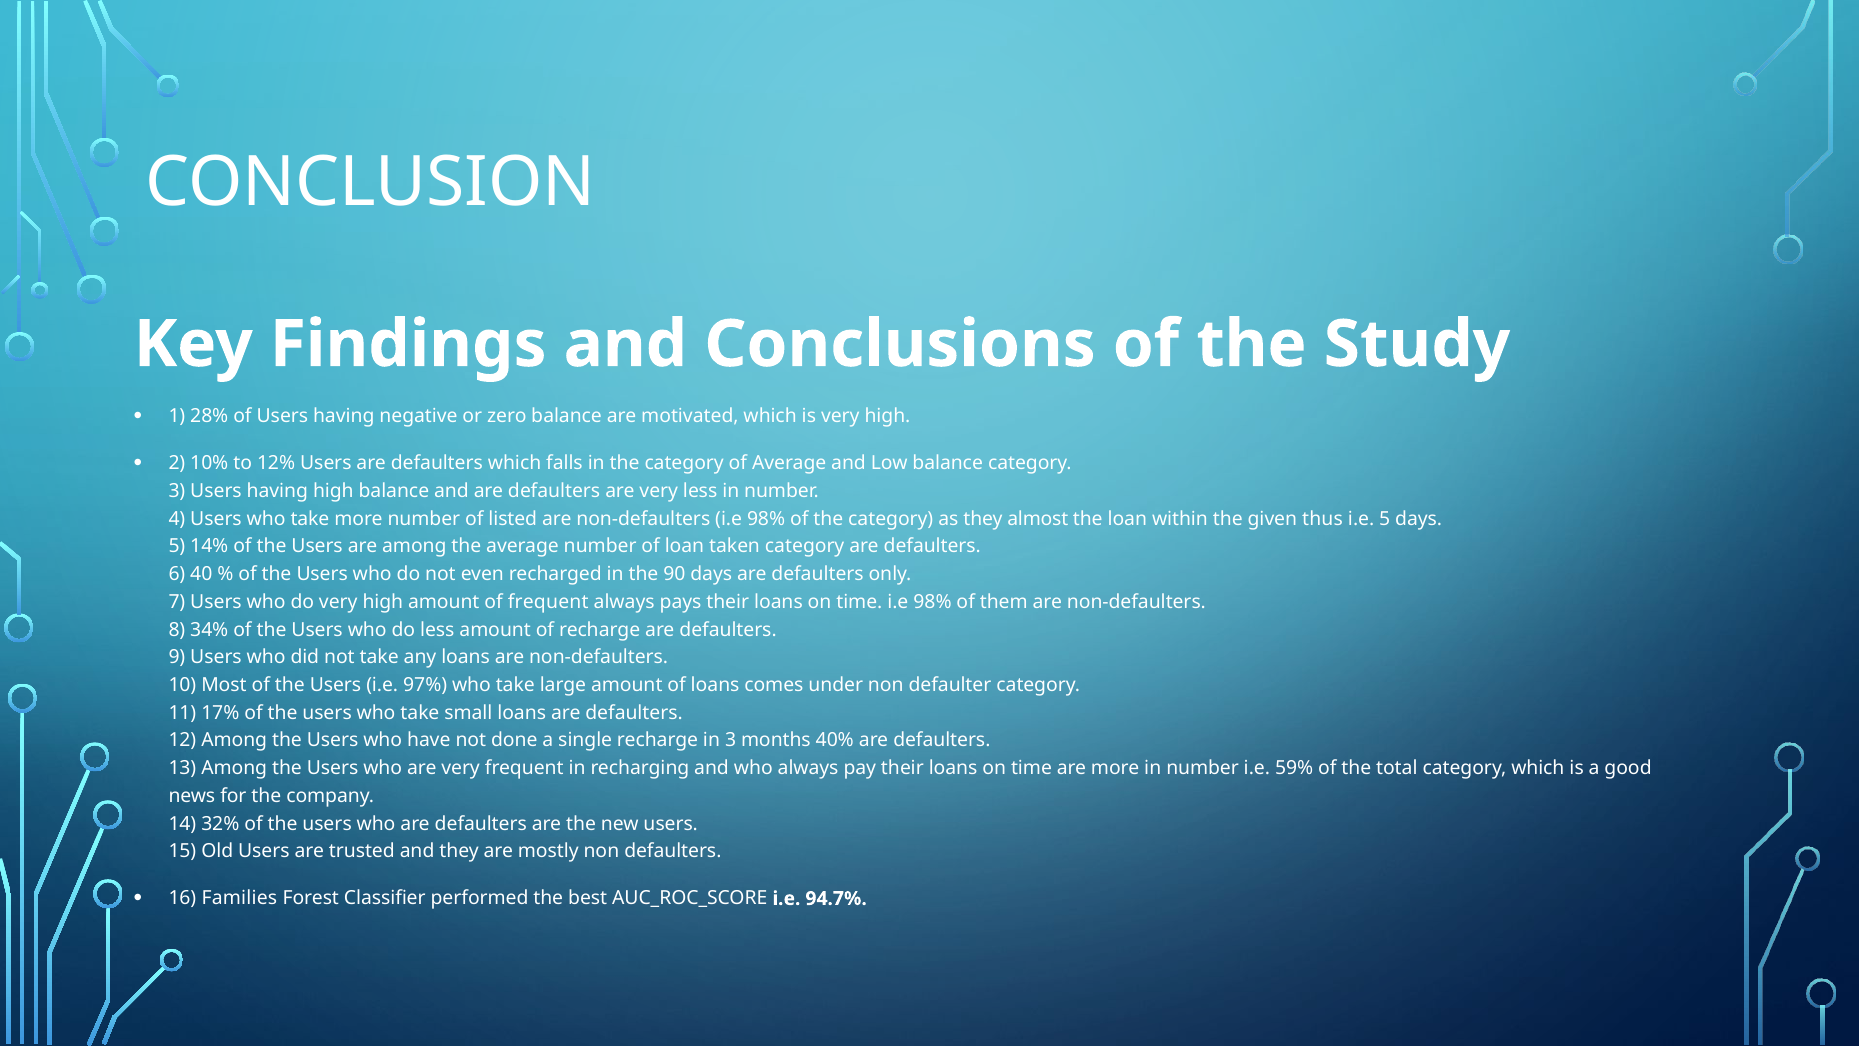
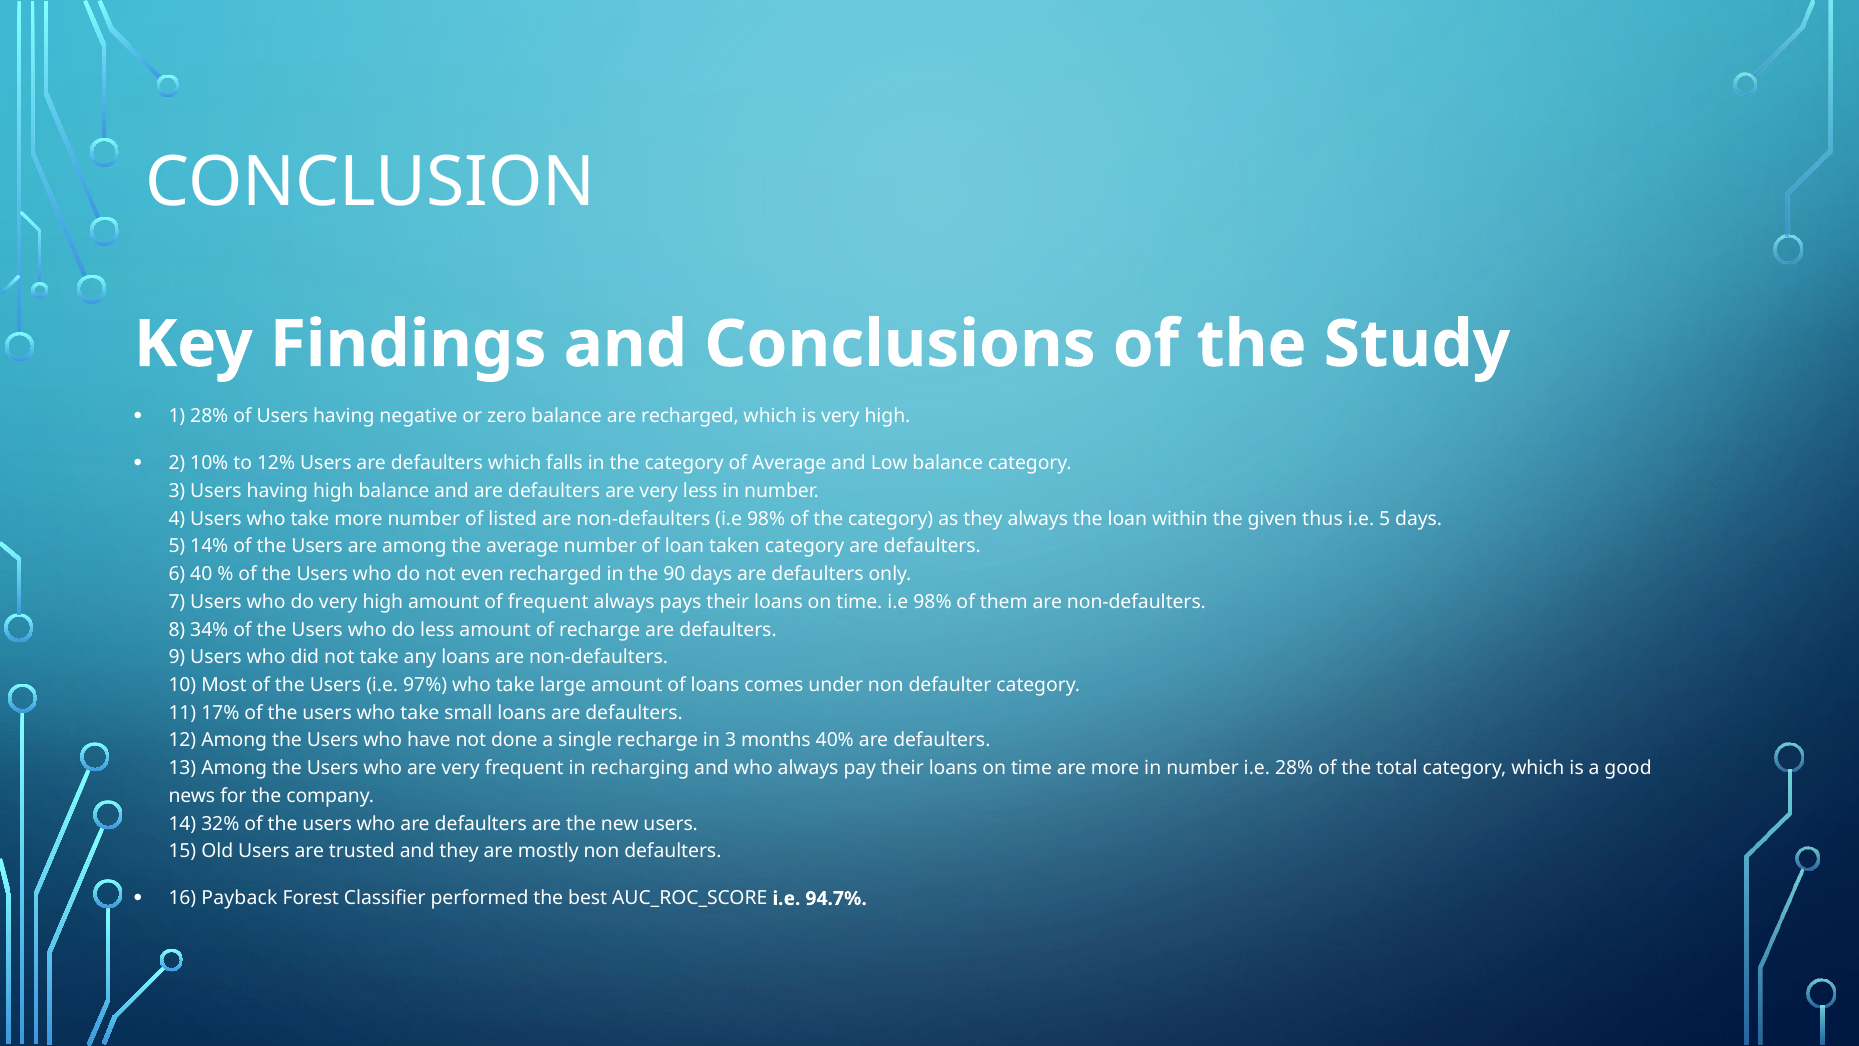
are motivated: motivated -> recharged (690, 416)
they almost: almost -> always (1038, 519)
i.e 59%: 59% -> 28% (1294, 768)
Families: Families -> Payback (239, 898)
